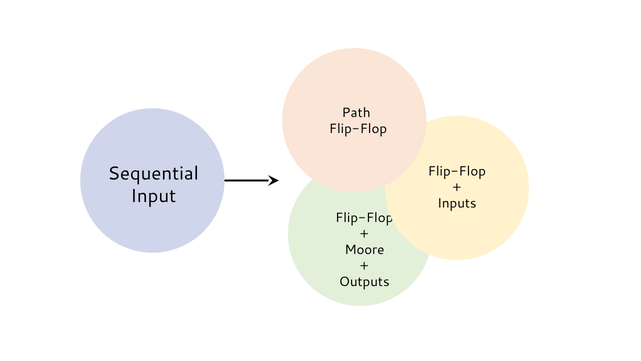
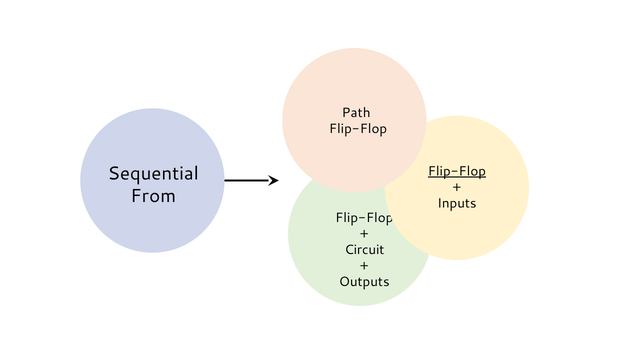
Flip-Flop underline: none -> present (457, 171)
Input: Input -> From (153, 196)
Moore: Moore -> Circuit (364, 249)
